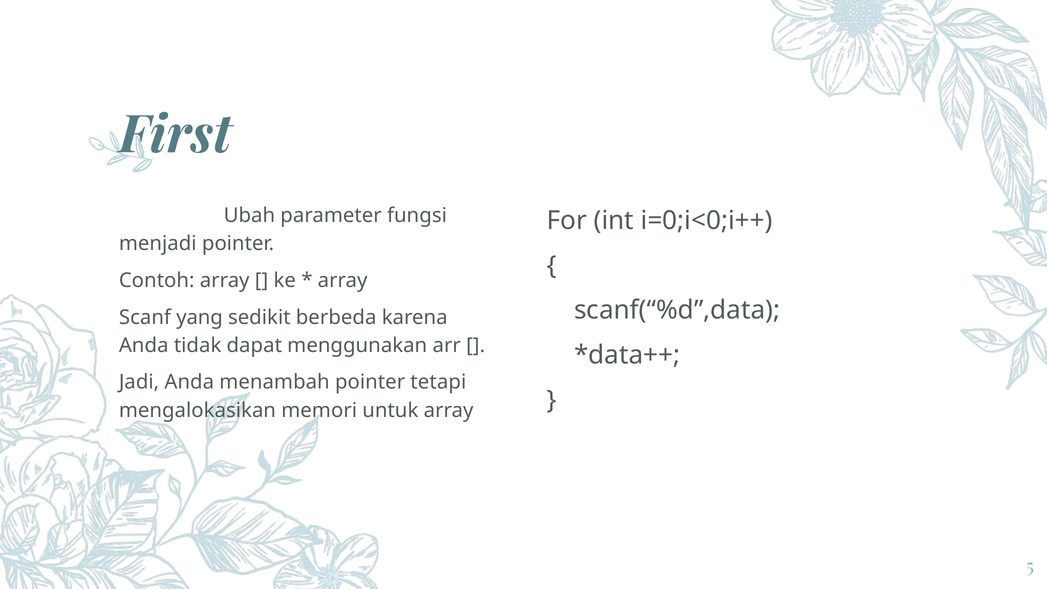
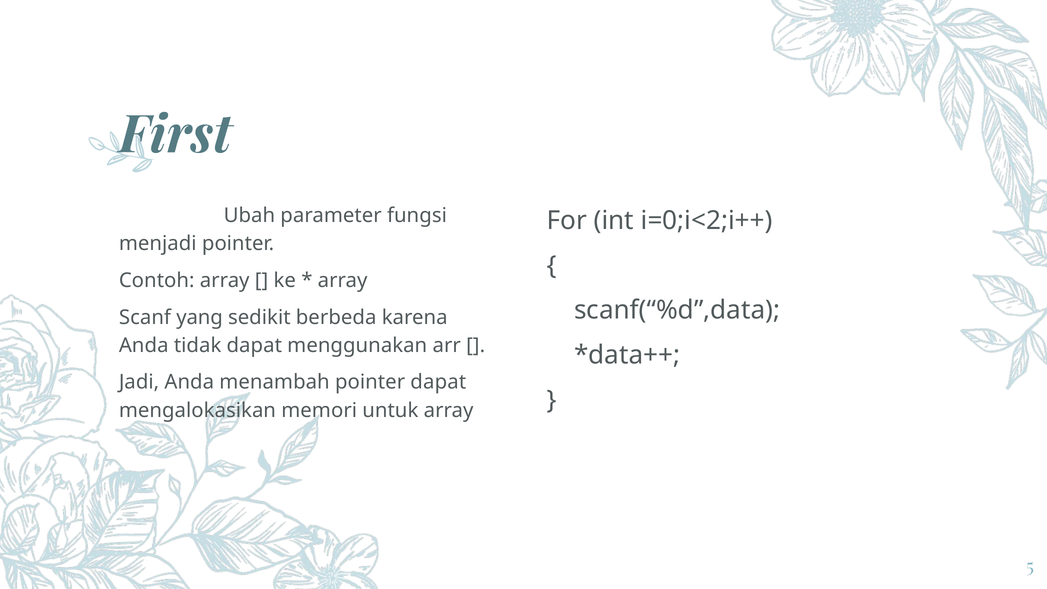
i=0;i<0;i++: i=0;i<0;i++ -> i=0;i<2;i++ (707, 221)
pointer tetapi: tetapi -> dapat (438, 382)
